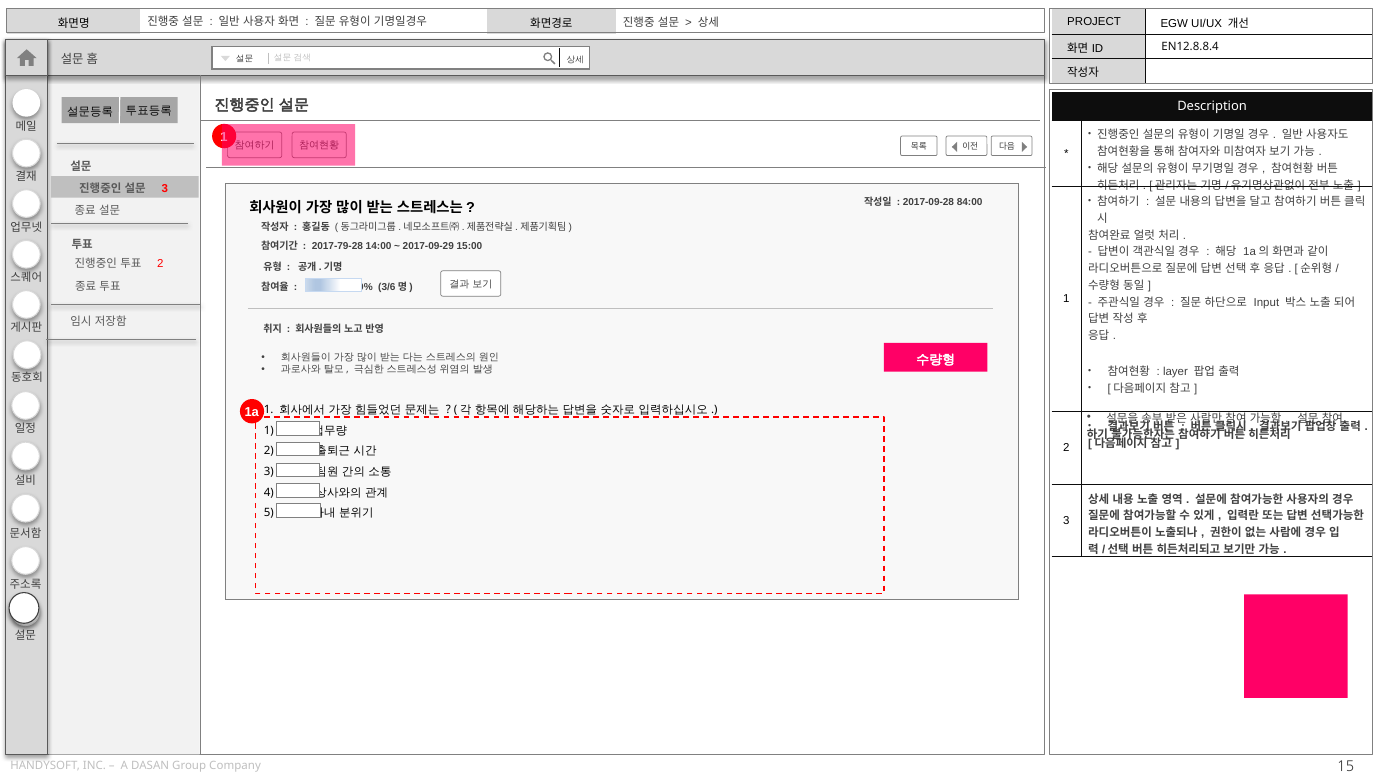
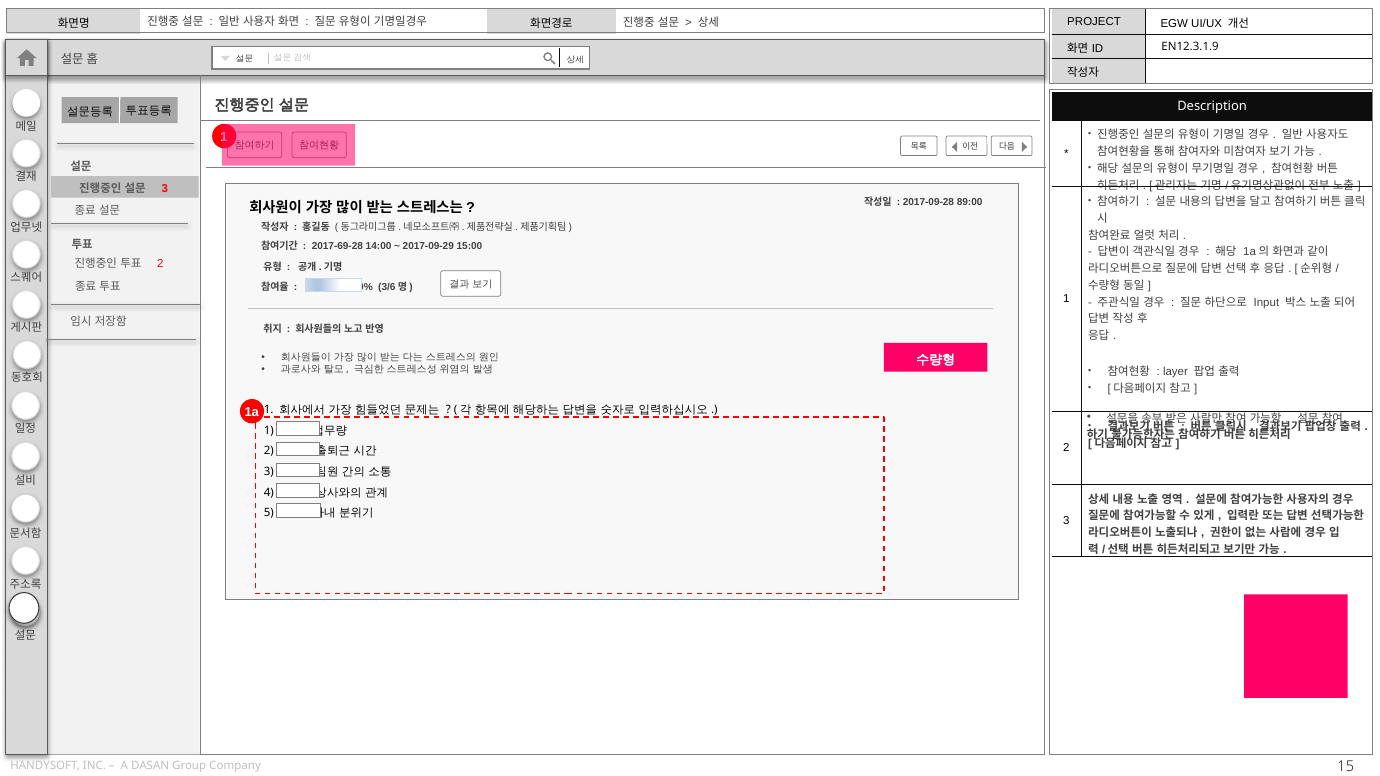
EN12.8.8.4: EN12.8.8.4 -> EN12.3.1.9 (1190, 47)
84:00: 84:00 -> 89:00 (970, 202)
2017-79-28: 2017-79-28 -> 2017-69-28 (337, 246)
